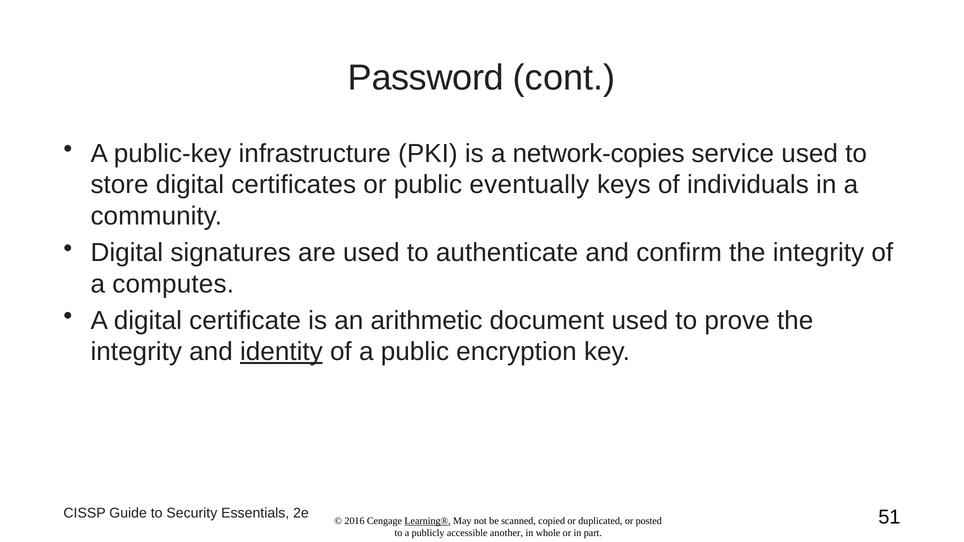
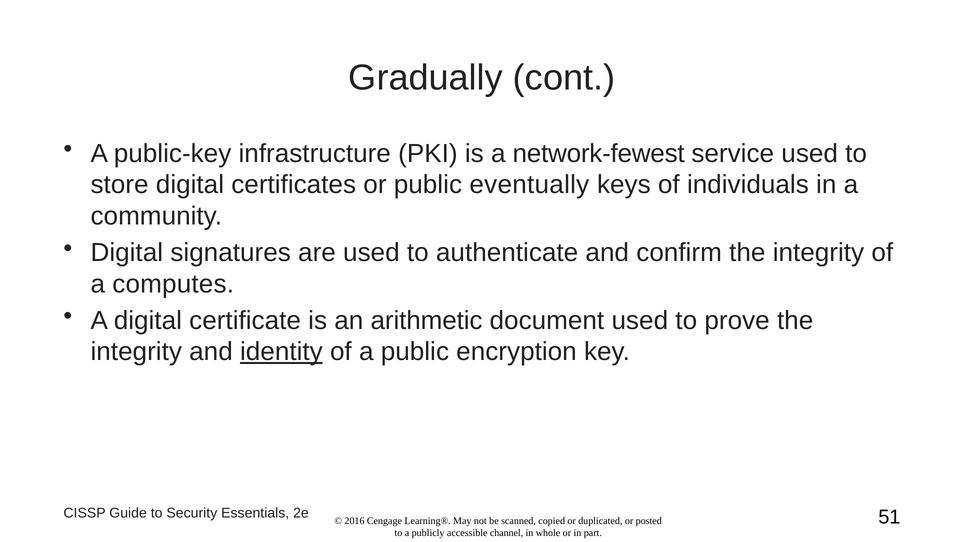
Password: Password -> Gradually (426, 78)
network-copies: network-copies -> network-fewest (599, 154)
Learning® underline: present -> none (428, 521)
another: another -> channel (507, 533)
